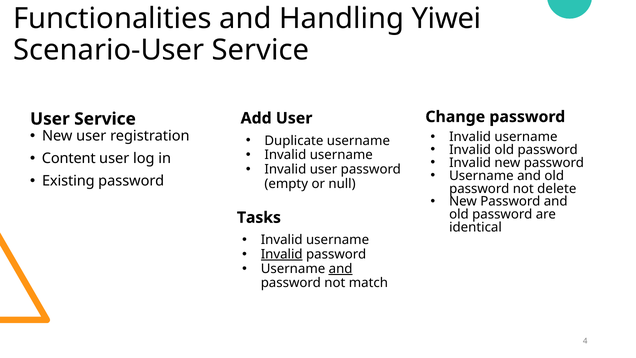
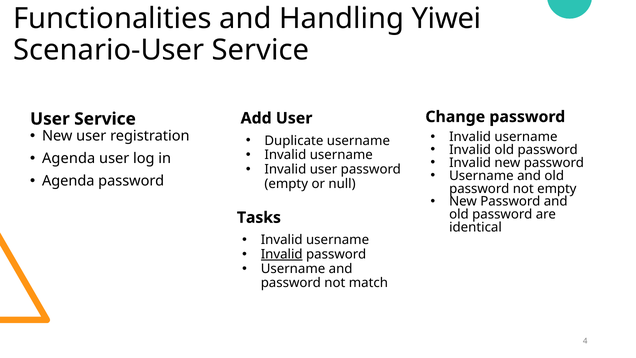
Content: Content -> Agenda (69, 158)
Existing: Existing -> Agenda (68, 181)
not delete: delete -> empty (557, 189)
and underline: present -> none (341, 269)
